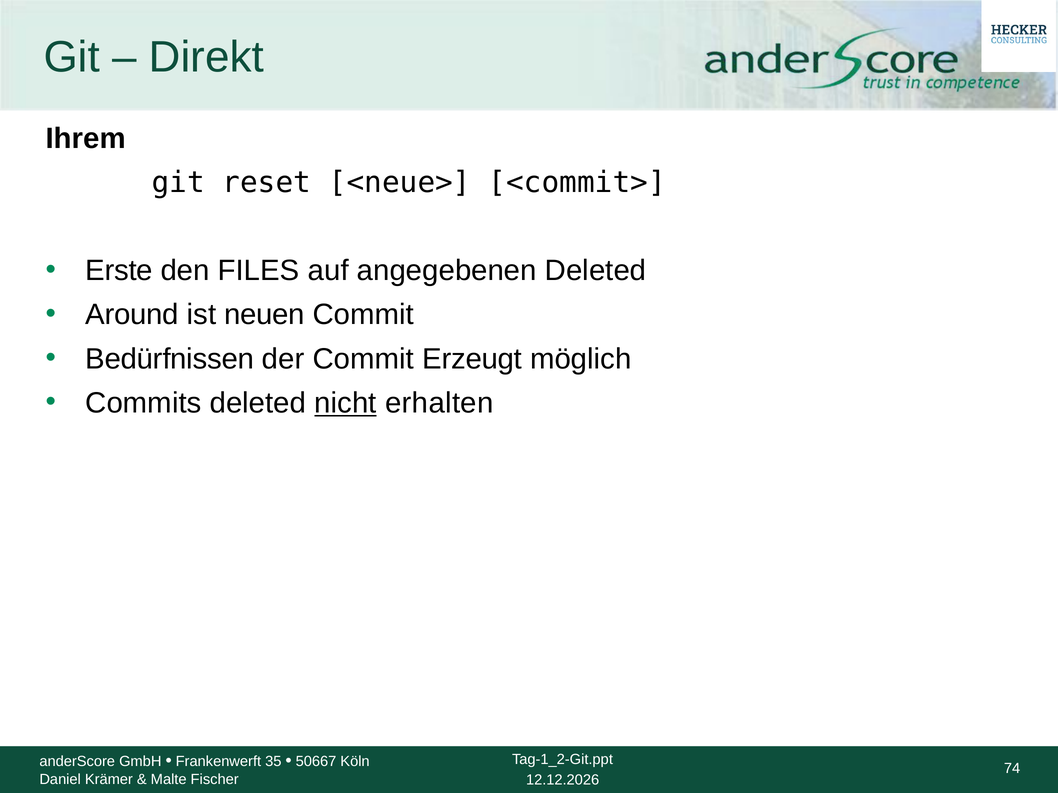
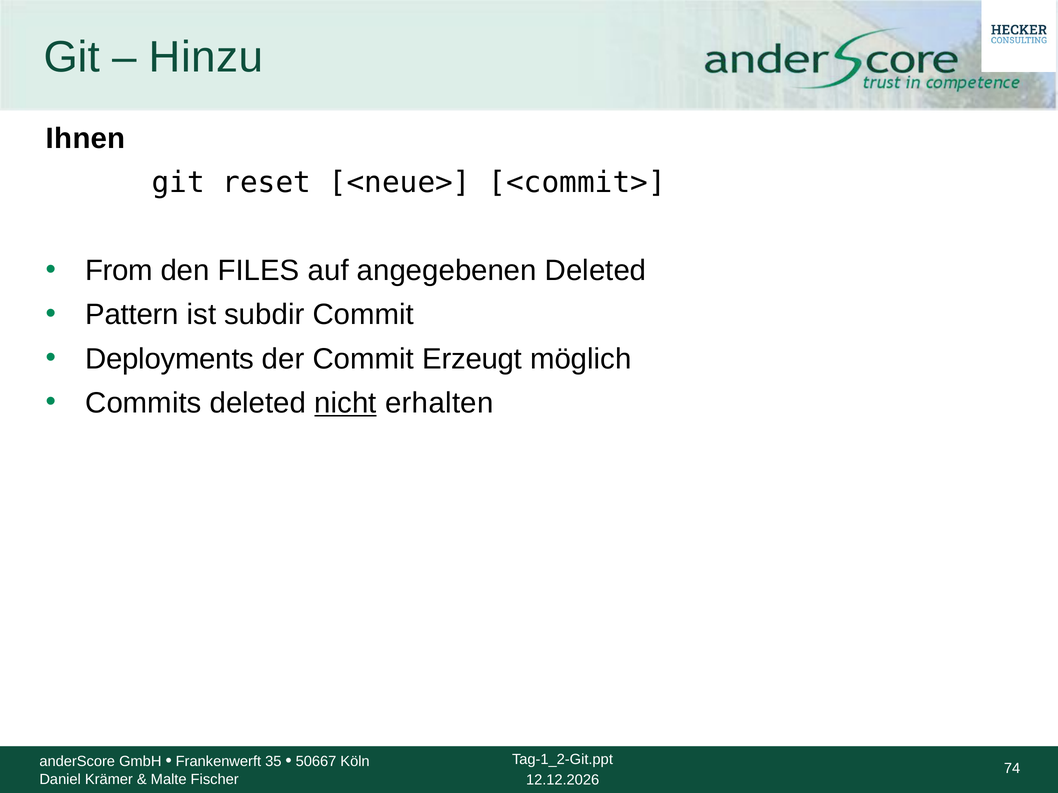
Direkt: Direkt -> Hinzu (206, 57)
Ihrem: Ihrem -> Ihnen (86, 139)
Erste: Erste -> From (119, 271)
Around: Around -> Pattern (132, 315)
neuen: neuen -> subdir (264, 315)
Bedürfnissen: Bedürfnissen -> Deployments (170, 359)
